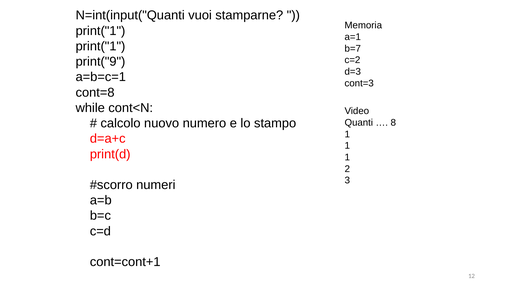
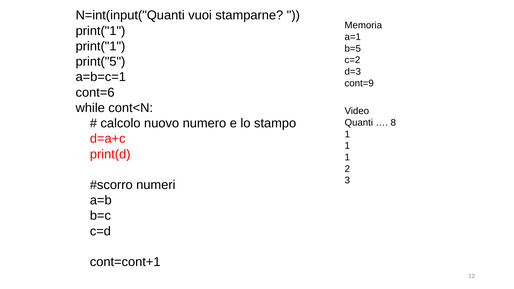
b=7: b=7 -> b=5 (353, 49)
print("9: print("9 -> print("5 (100, 62)
cont=3: cont=3 -> cont=9 (359, 83)
cont=8: cont=8 -> cont=6 (95, 92)
